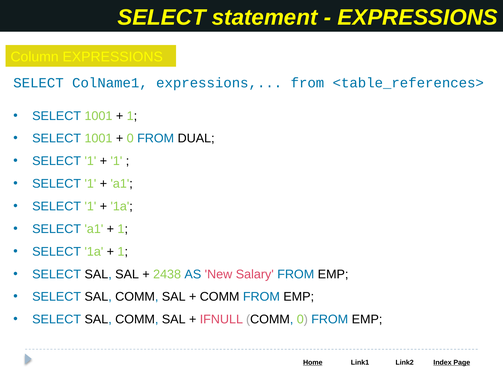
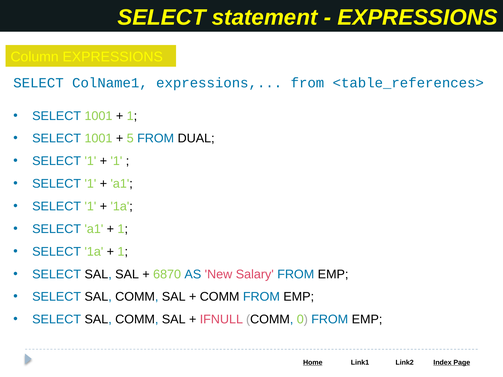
0: 0 -> 5 (130, 139)
2438: 2438 -> 6870 (167, 274)
